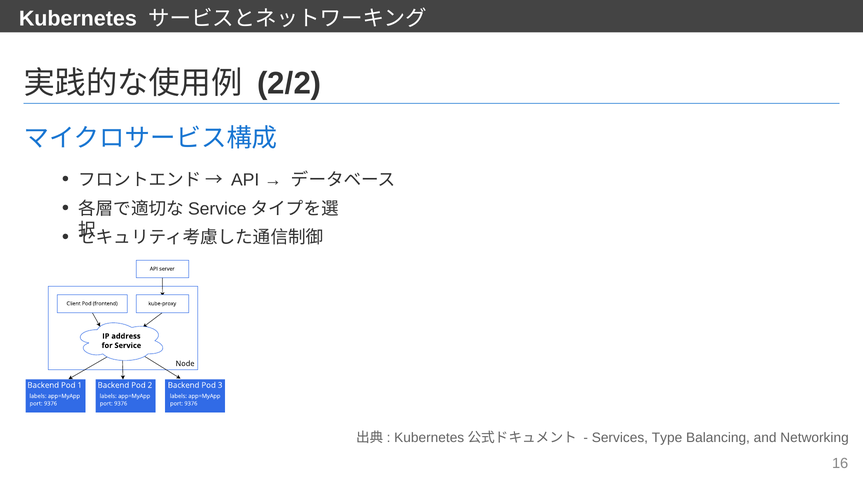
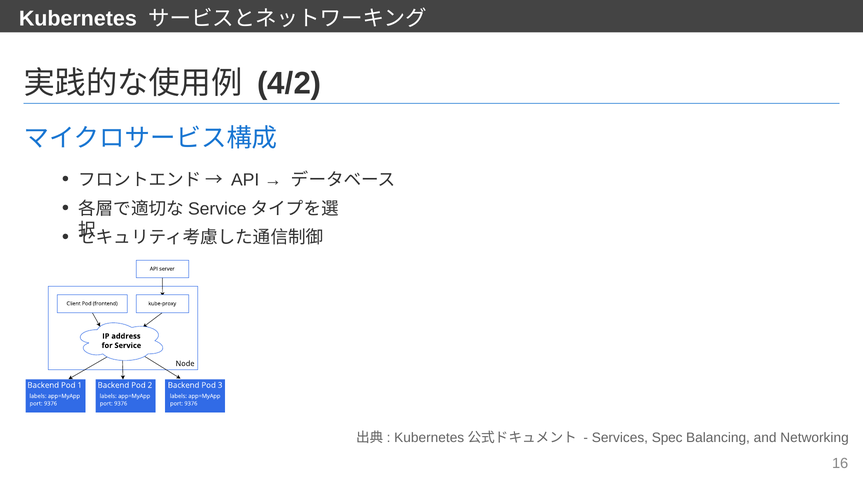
2/2: 2/2 -> 4/2 (289, 84)
Type: Type -> Spec (667, 438)
